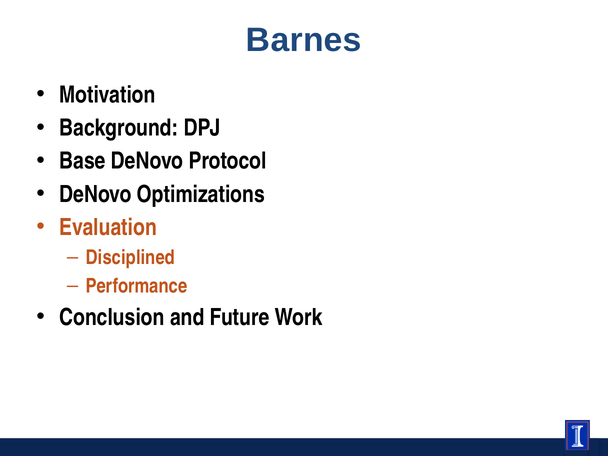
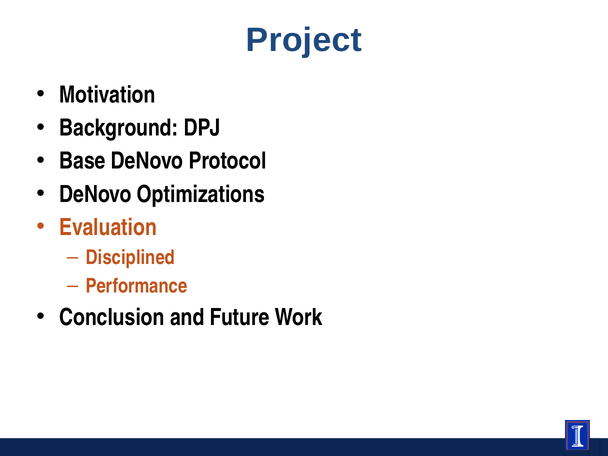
Barnes: Barnes -> Project (304, 40)
